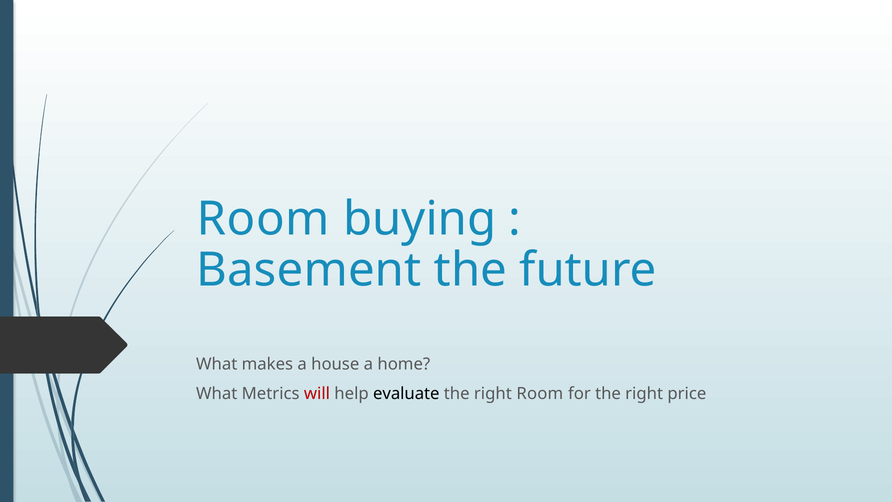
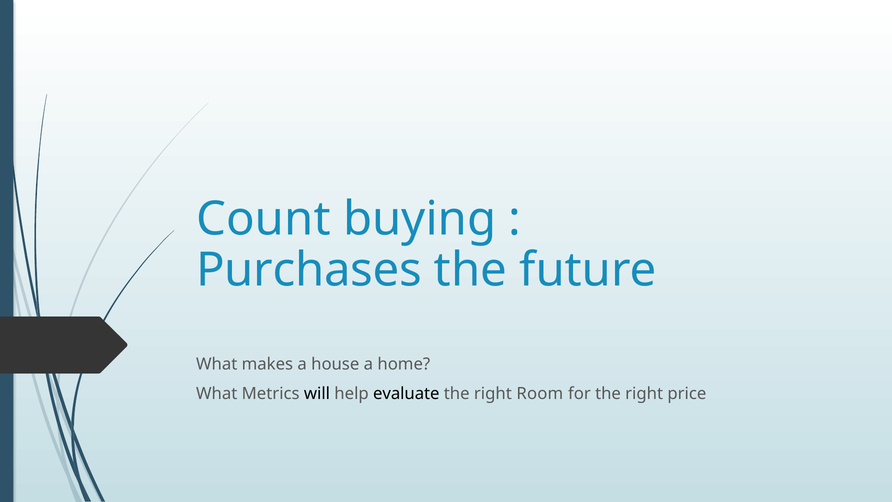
Room: Room -> Count (263, 219)
Basement: Basement -> Purchases (309, 270)
will colour: red -> black (317, 393)
